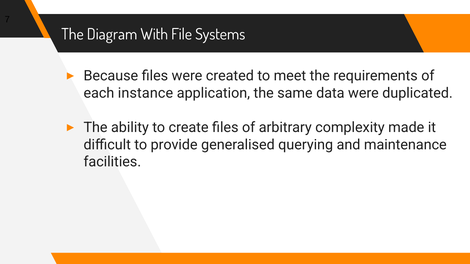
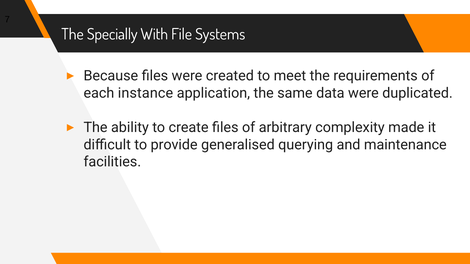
Diagram: Diagram -> Specially (112, 34)
